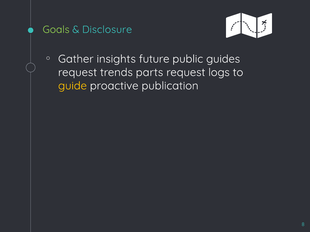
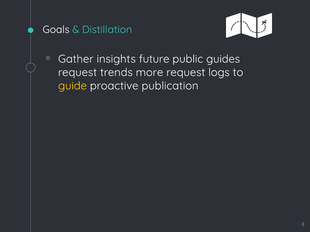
Goals colour: light green -> white (56, 30)
Disclosure: Disclosure -> Distillation (107, 30)
parts: parts -> more (150, 72)
